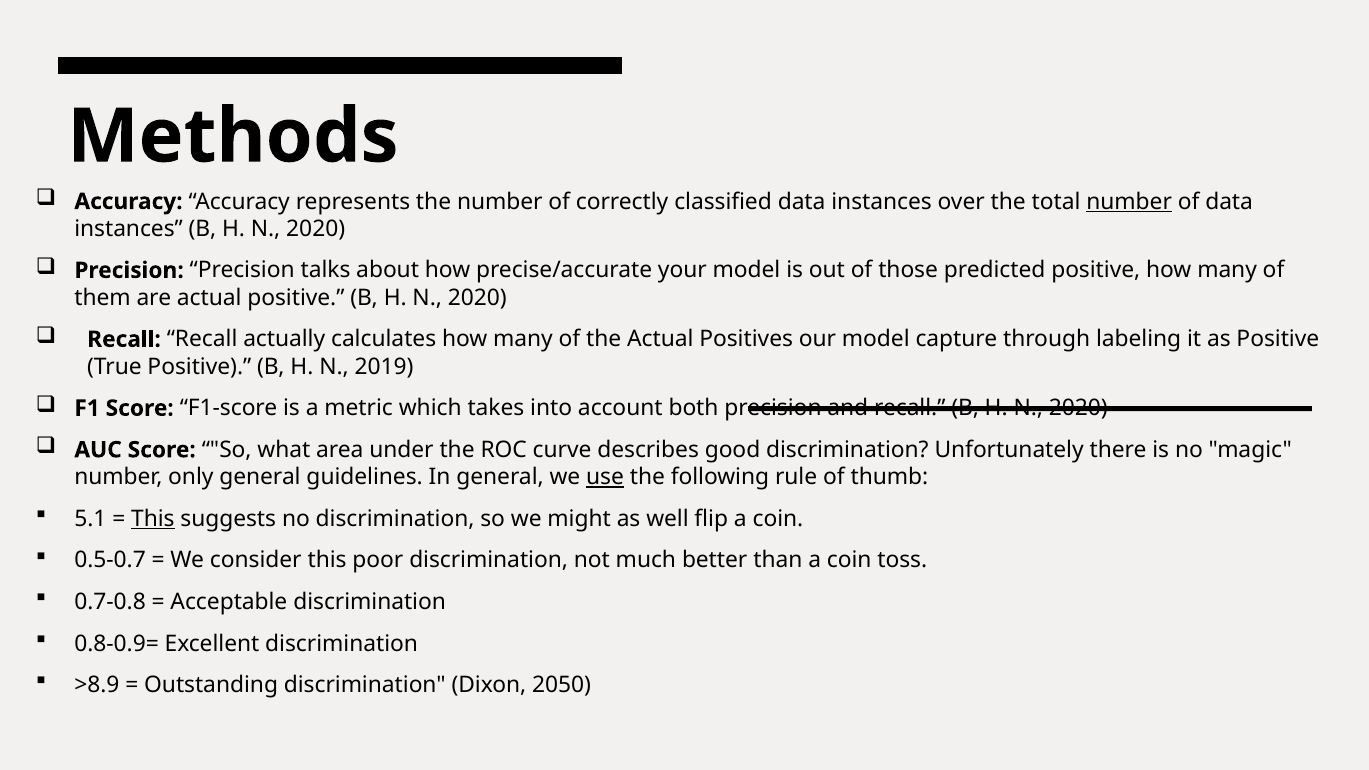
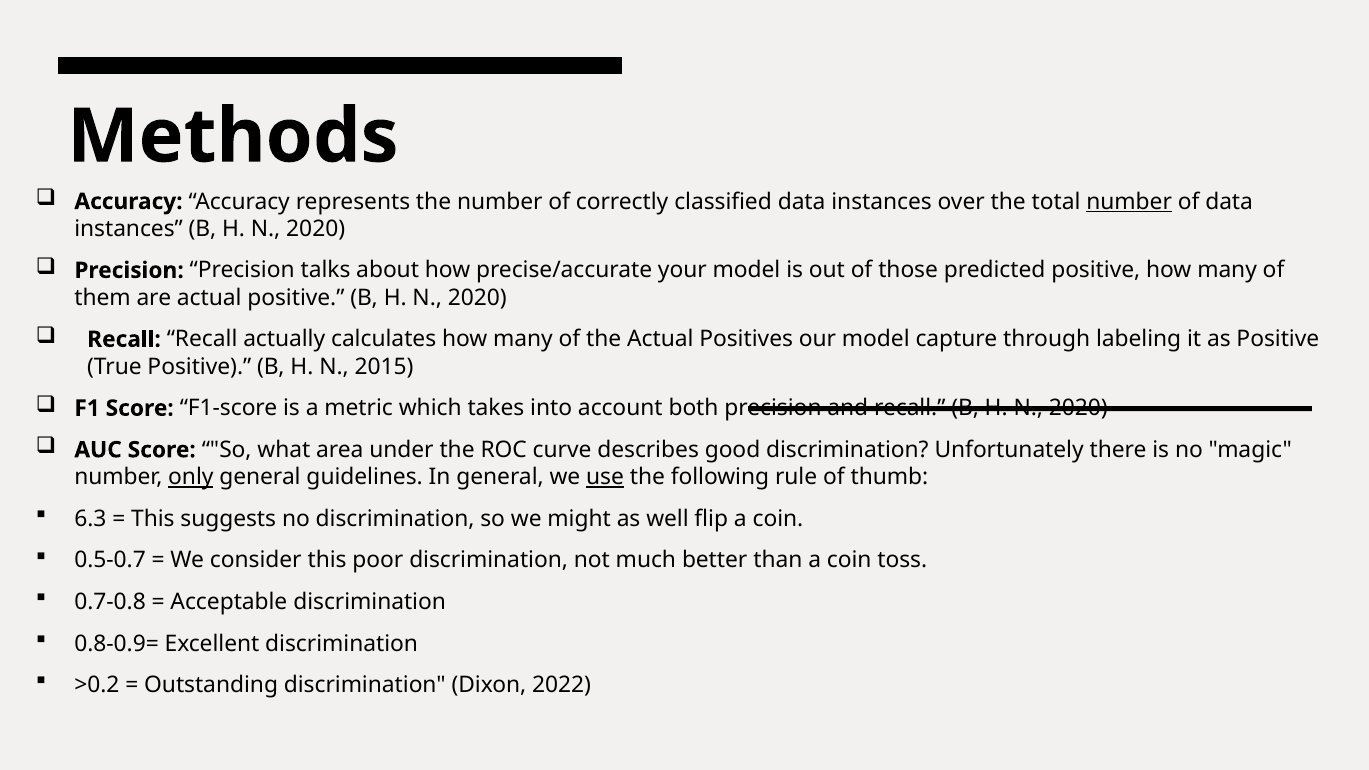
2019: 2019 -> 2015 (384, 367)
only underline: none -> present (191, 477)
5.1: 5.1 -> 6.3 (90, 519)
This underline: present -> none (153, 519)
>8.9: >8.9 -> >0.2 (97, 685)
2050: 2050 -> 2022 (562, 685)
